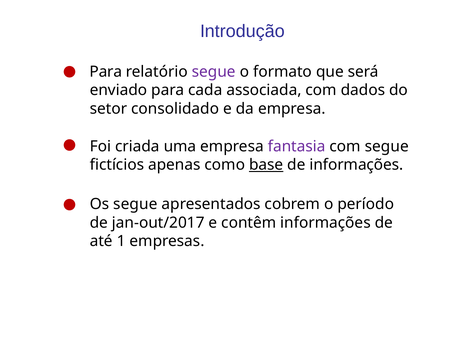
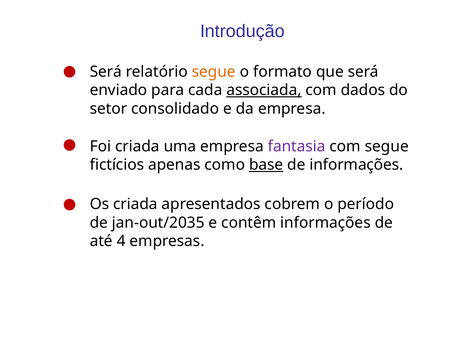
Para: Para -> Será (106, 72)
segue colour: purple -> orange (214, 72)
associada underline: none -> present (264, 90)
Os segue: segue -> criada (135, 204)
jan-out/2017: jan-out/2017 -> jan-out/2035 (158, 223)
1: 1 -> 4 (121, 241)
